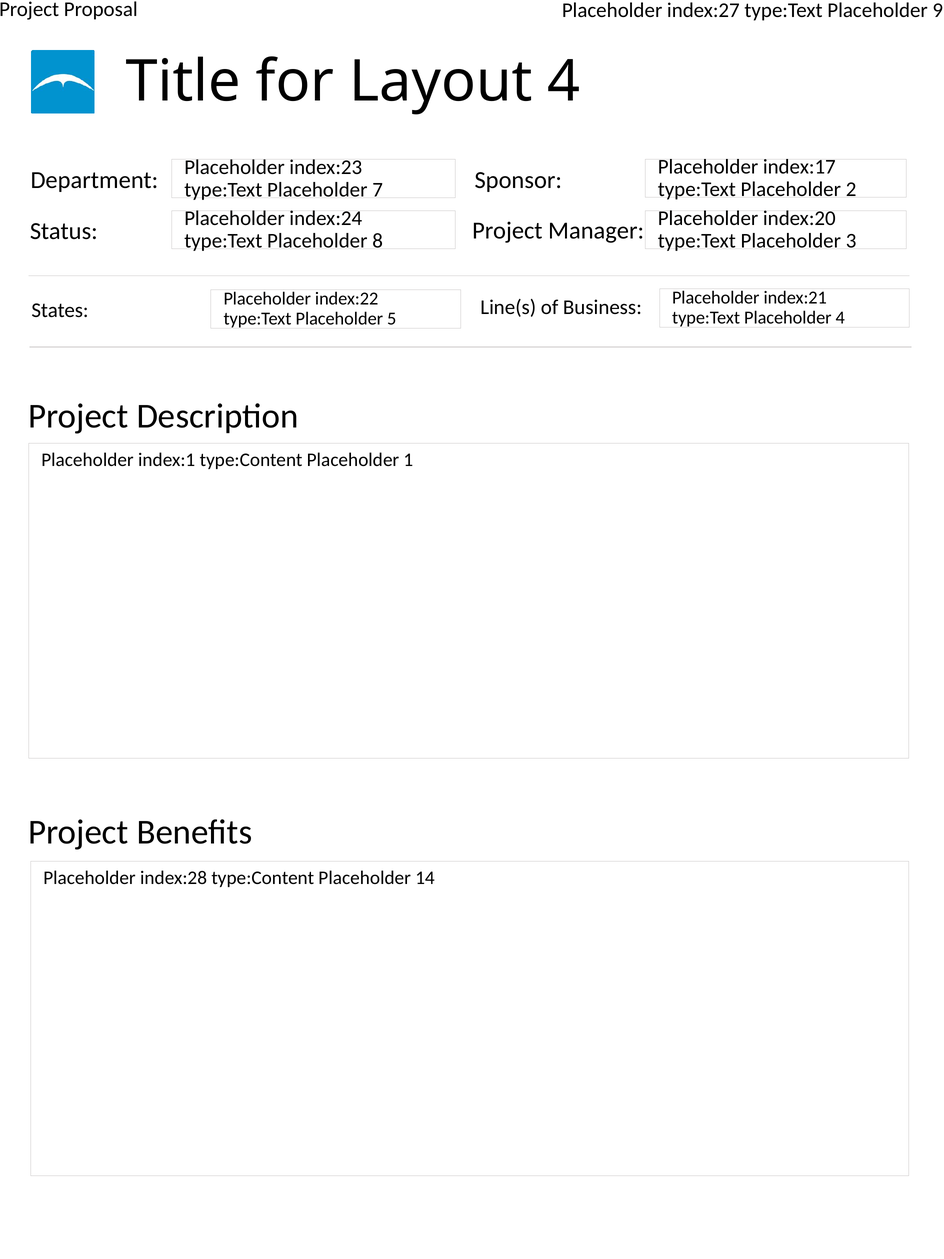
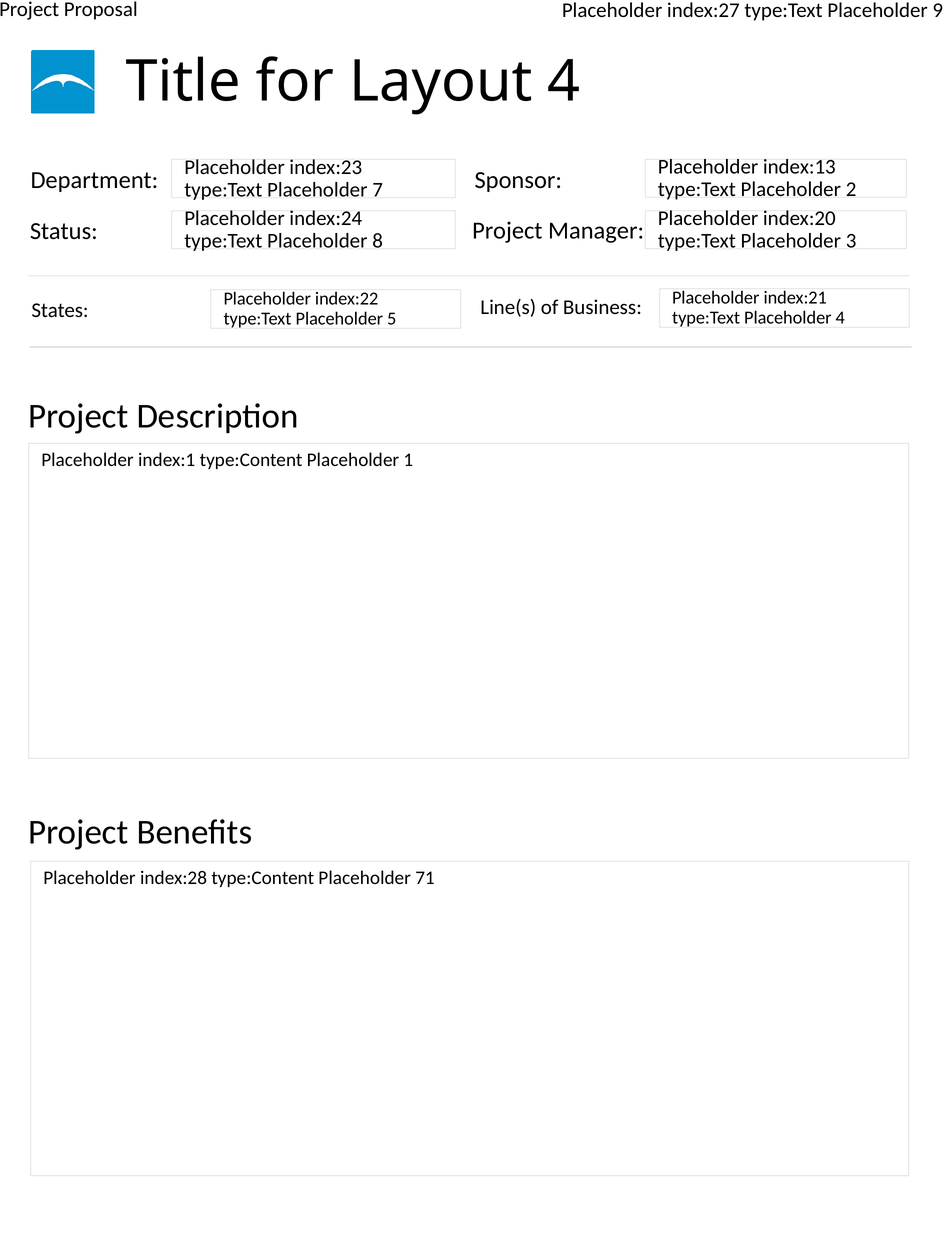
index:17: index:17 -> index:13 (799, 167)
14: 14 -> 71 (425, 877)
